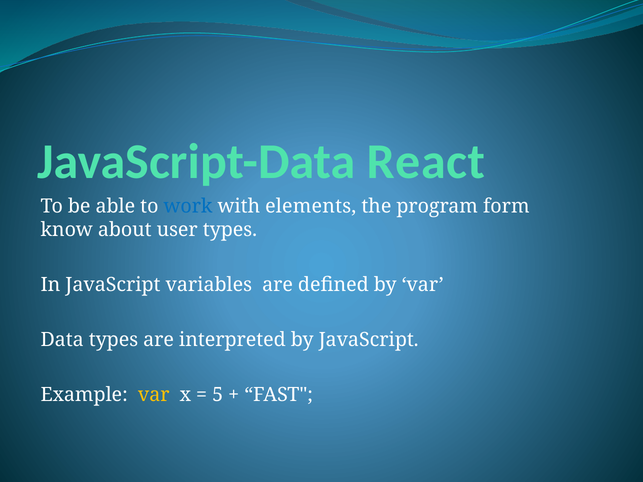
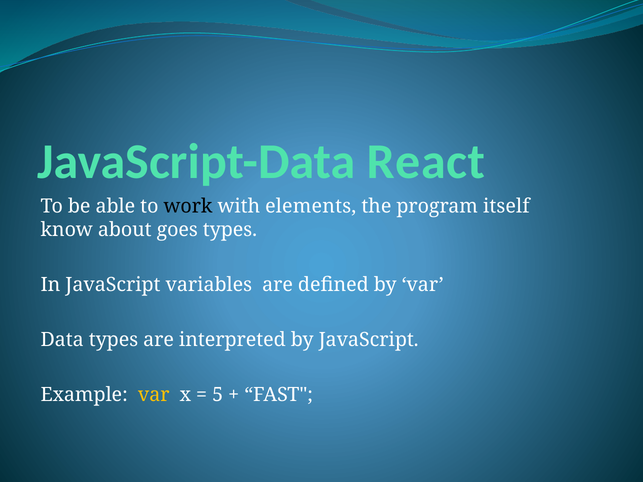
work colour: blue -> black (188, 206)
form: form -> itself (506, 206)
user: user -> goes (177, 230)
